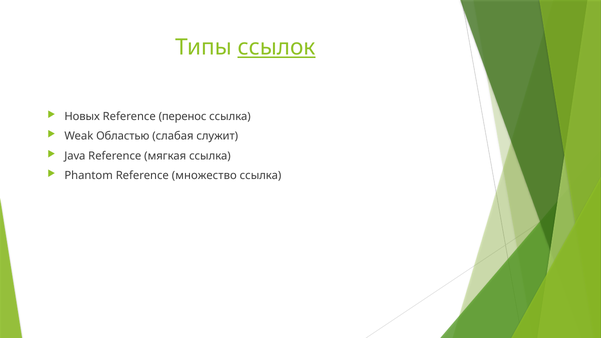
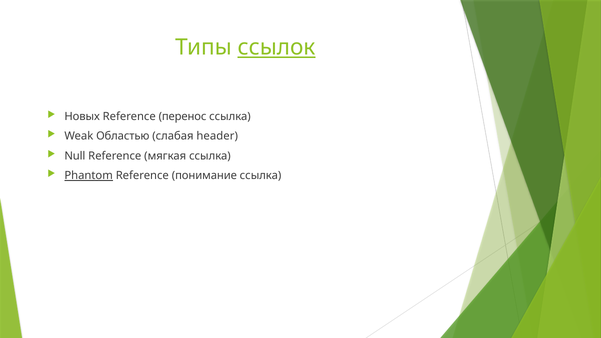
служит: служит -> header (217, 136)
Java: Java -> Null (75, 156)
Phantom underline: none -> present (89, 176)
множество: множество -> понимание (204, 176)
